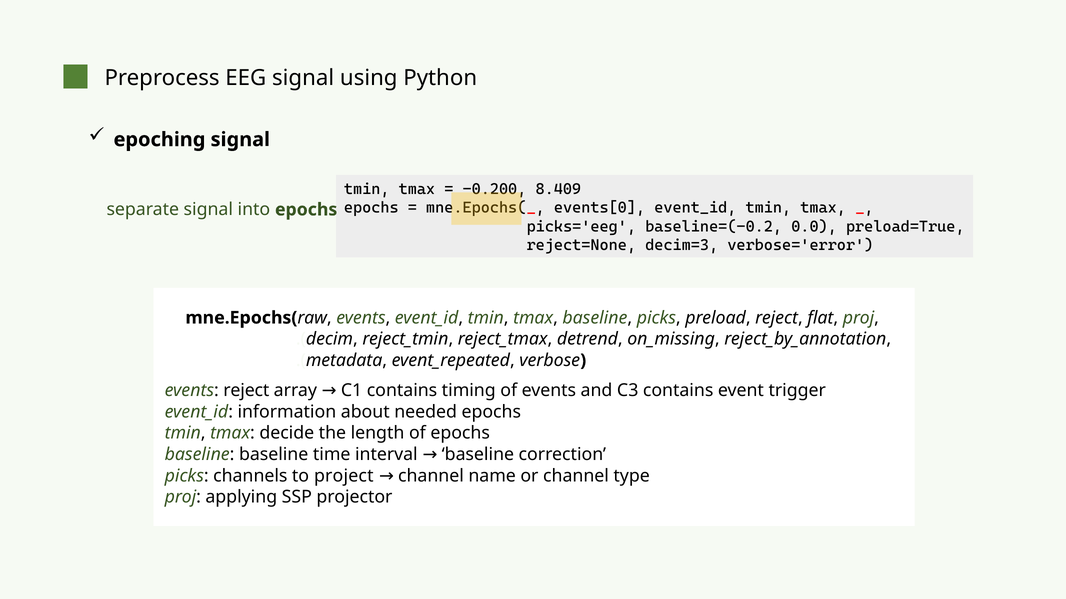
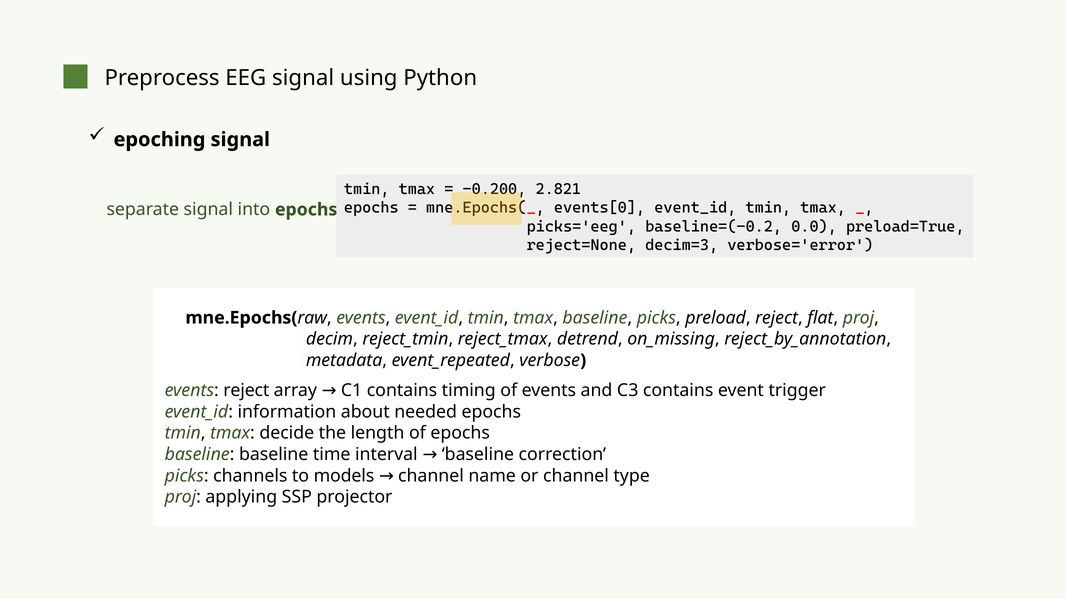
8.409: 8.409 -> 2.821 (558, 189)
project: project -> models (344, 476)
